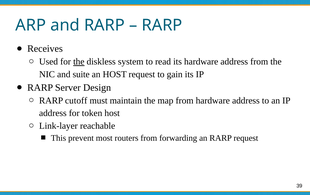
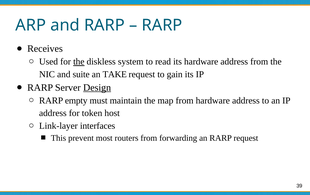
an HOST: HOST -> TAKE (115, 74)
Design underline: none -> present (97, 88)
cutoff: cutoff -> empty (76, 101)
reachable: reachable -> interfaces (98, 126)
